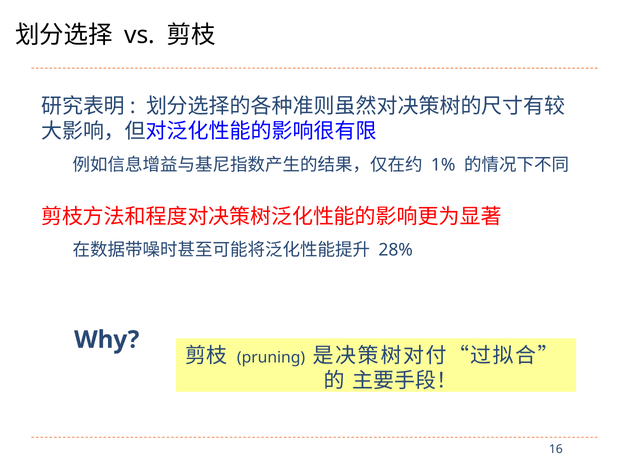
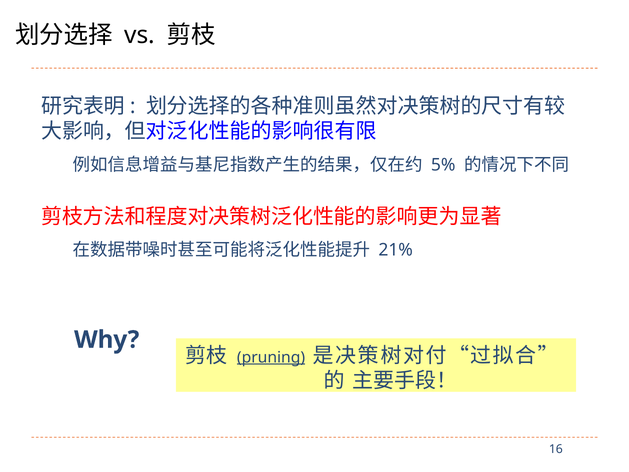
1%: 1% -> 5% (443, 165)
28%: 28% -> 21% (396, 250)
pruning underline: none -> present (271, 357)
